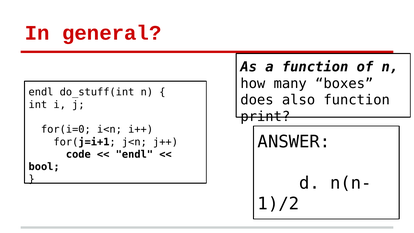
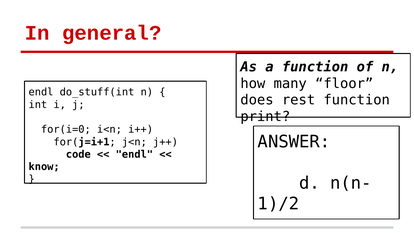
boxes: boxes -> floor (344, 83)
also: also -> rest (299, 100)
bool: bool -> know (44, 167)
